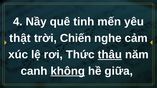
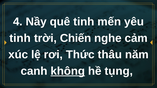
thật: thật -> tinh (20, 38)
thâu underline: present -> none (110, 55)
giữa: giữa -> tụng (119, 71)
